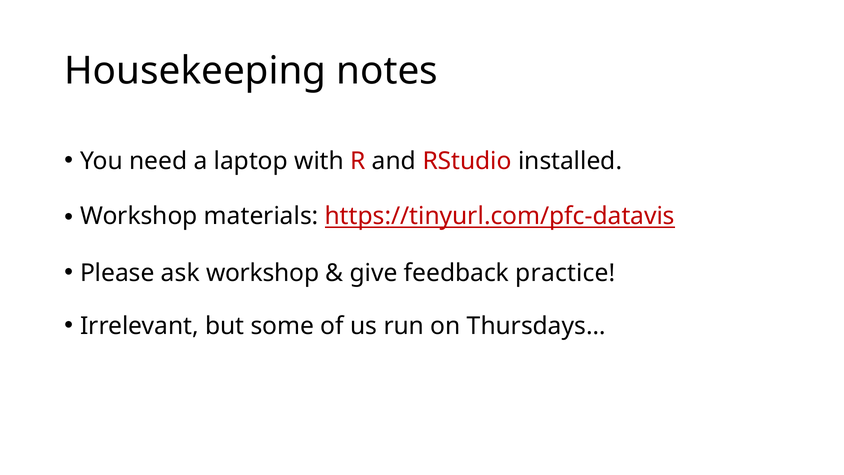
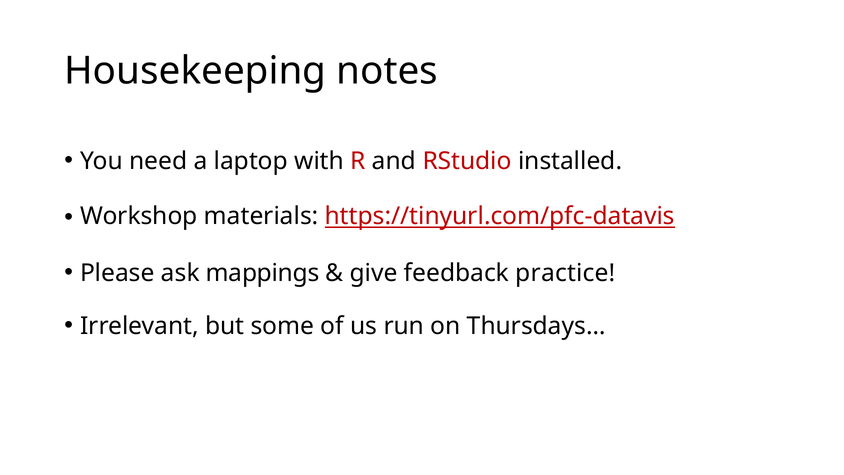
ask workshop: workshop -> mappings (263, 273)
